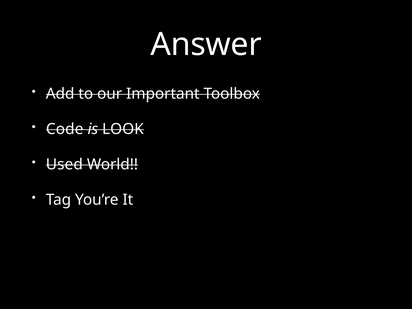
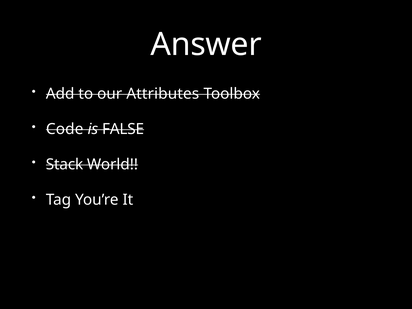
Important: Important -> Attributes (163, 94)
LOOK: LOOK -> FALSE (123, 129)
Used: Used -> Stack (64, 164)
